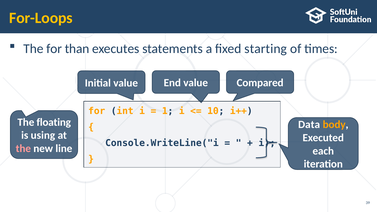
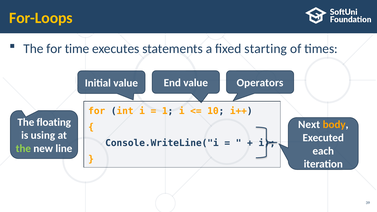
than: than -> time (77, 49)
Compared: Compared -> Operators (260, 83)
Data: Data -> Next (309, 125)
the colour: pink -> light green (23, 149)
